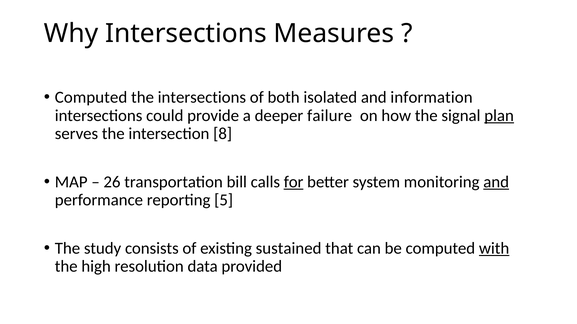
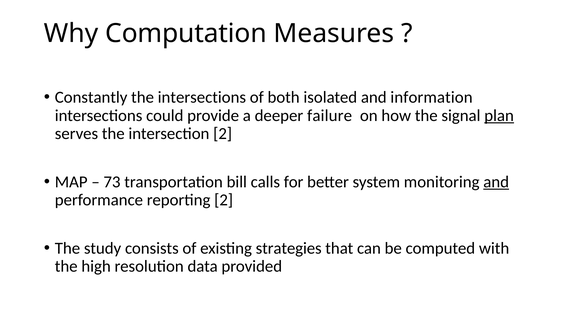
Why Intersections: Intersections -> Computation (186, 34)
Computed: Computed -> Constantly (91, 98)
intersection 8: 8 -> 2 (223, 134)
26: 26 -> 73 (112, 182)
for underline: present -> none (294, 182)
reporting 5: 5 -> 2 (224, 200)
sustained: sustained -> strategies (289, 249)
with underline: present -> none (494, 249)
